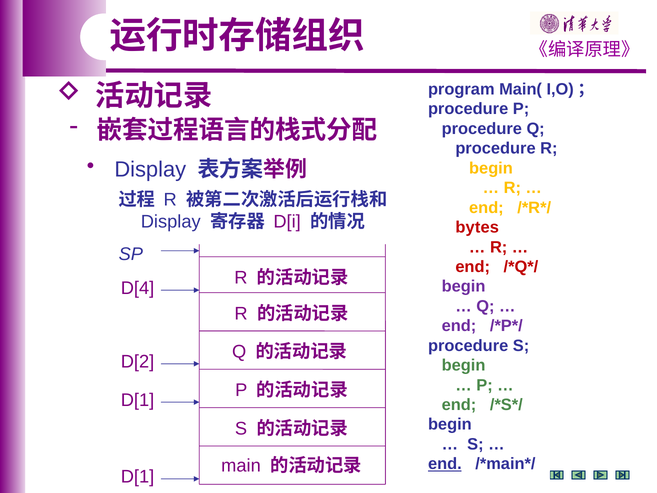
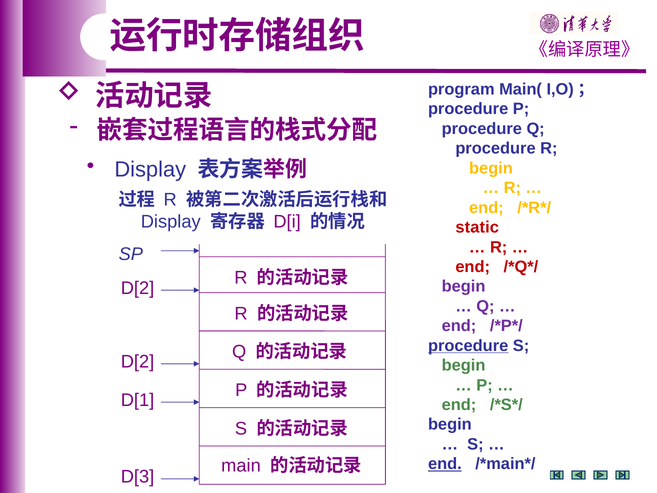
bytes: bytes -> static (477, 227)
D[4: D[4 -> D[2 (138, 288)
procedure underline: none -> present (468, 346)
D[1: D[1 -> D[3 (138, 477)
